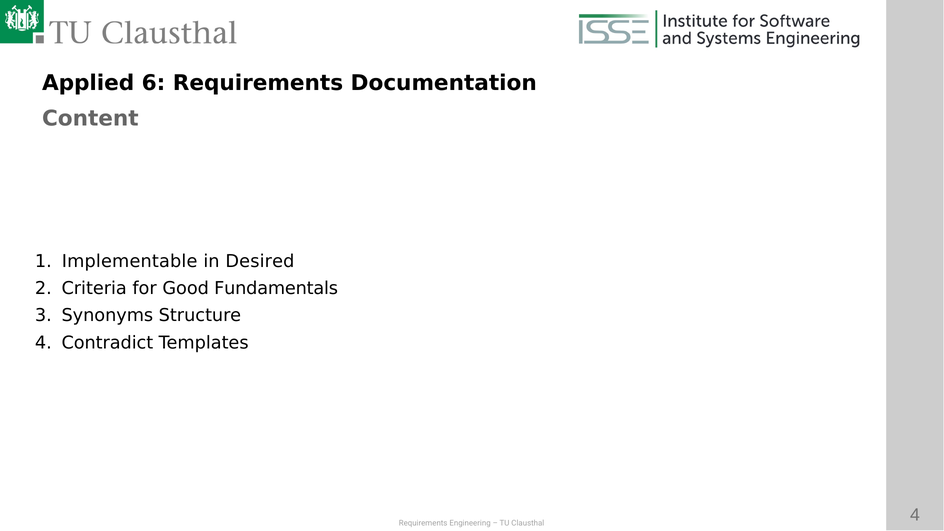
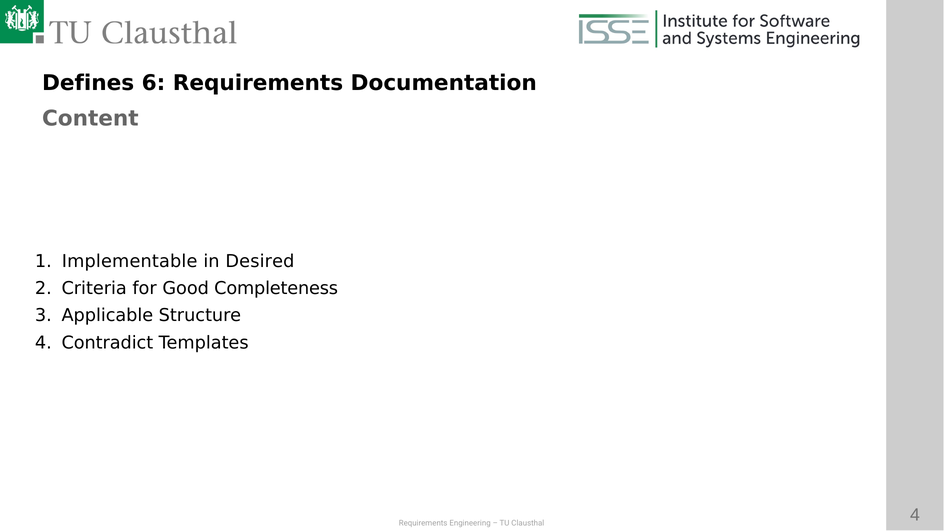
Applied: Applied -> Defines (88, 83)
Fundamentals: Fundamentals -> Completeness (276, 288)
Synonyms: Synonyms -> Applicable (107, 316)
